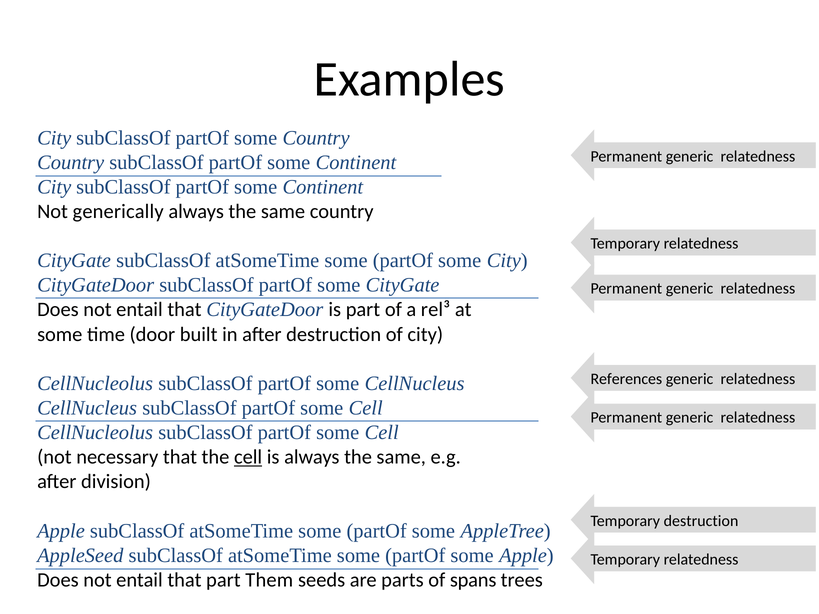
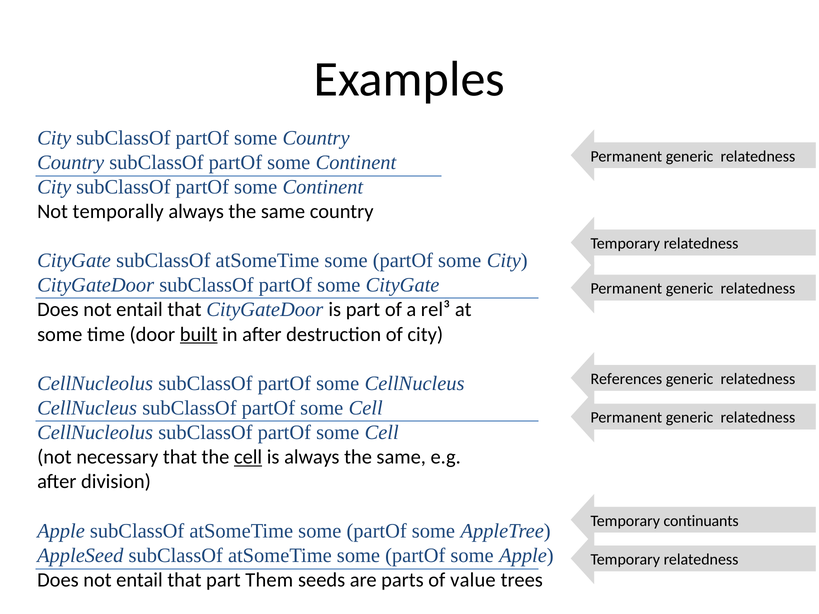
generically: generically -> temporally (118, 212)
built underline: none -> present (199, 334)
Temporary destruction: destruction -> continuants (701, 521)
spans: spans -> value (473, 580)
